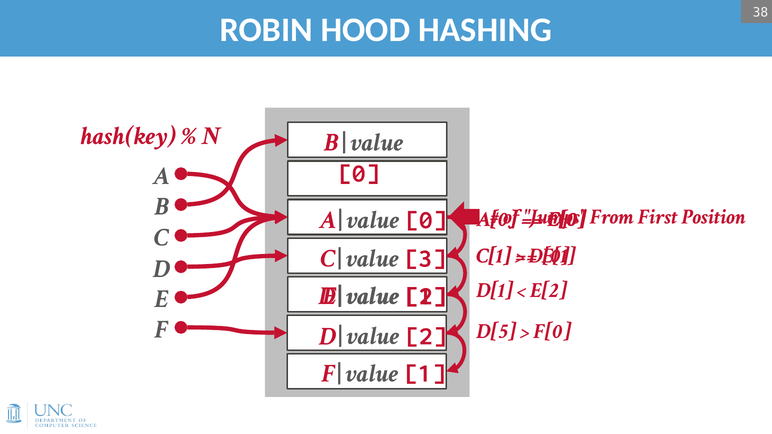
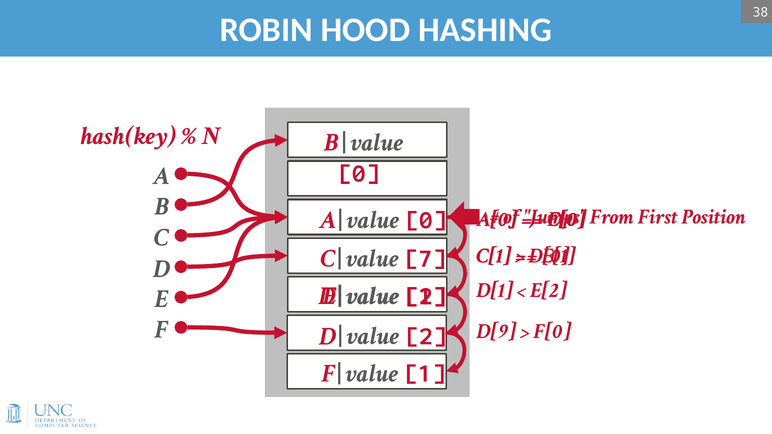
3: 3 -> 7 (425, 258)
D[5: D[5 -> D[9 (496, 331)
